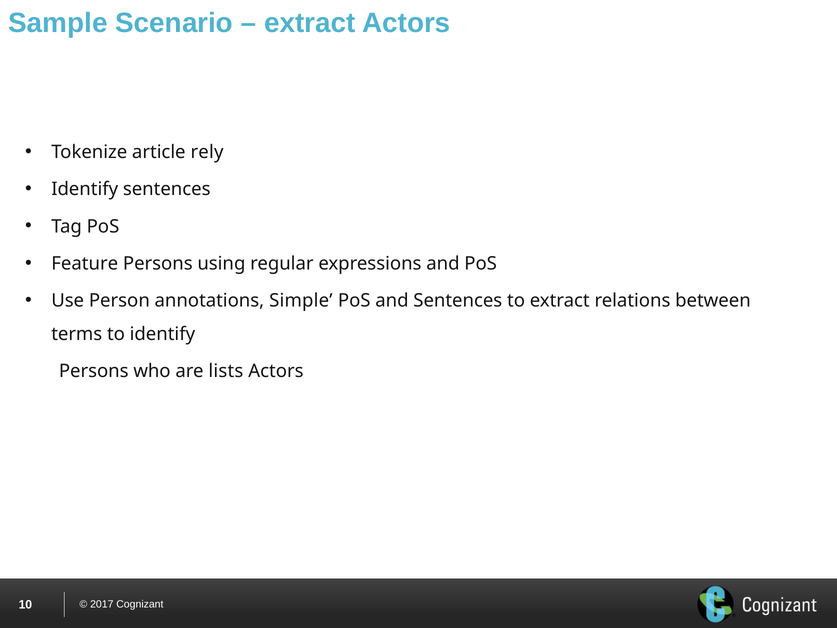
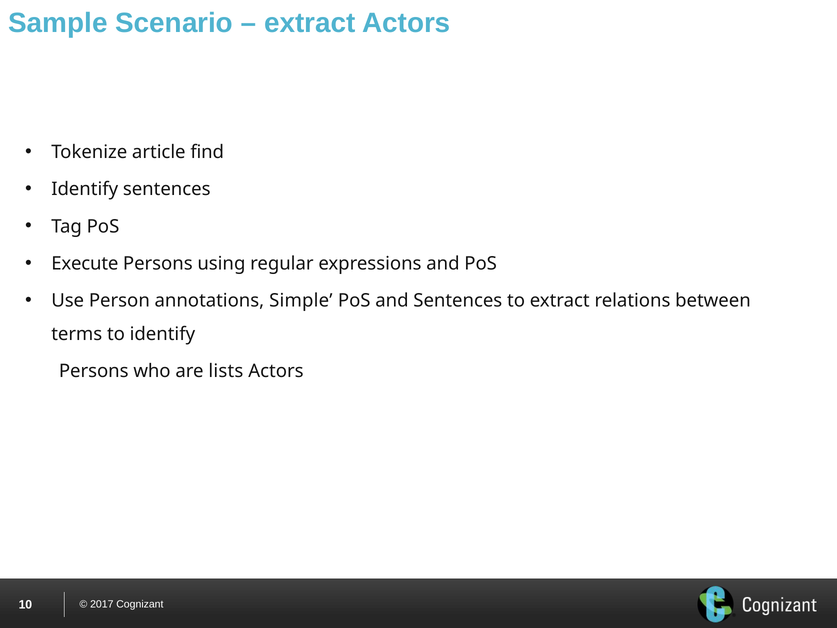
rely: rely -> find (207, 152)
Feature: Feature -> Execute (85, 263)
